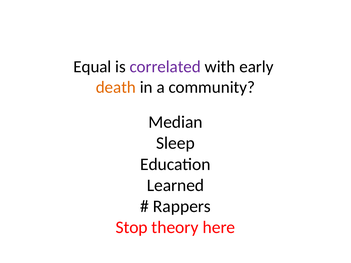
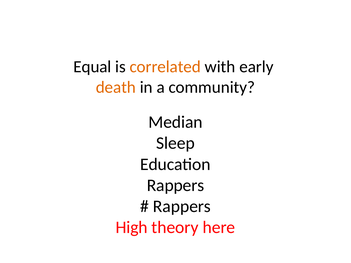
correlated colour: purple -> orange (165, 67)
Learned: Learned -> Rappers (176, 185)
Stop: Stop -> High (132, 228)
